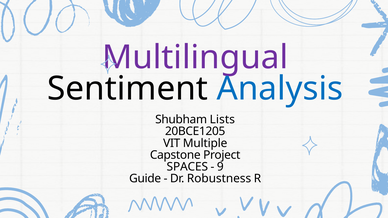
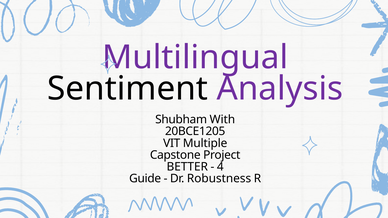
Analysis colour: blue -> purple (280, 89)
Lists: Lists -> With (222, 120)
SPACES: SPACES -> BETTER (187, 167)
9: 9 -> 4 (220, 167)
